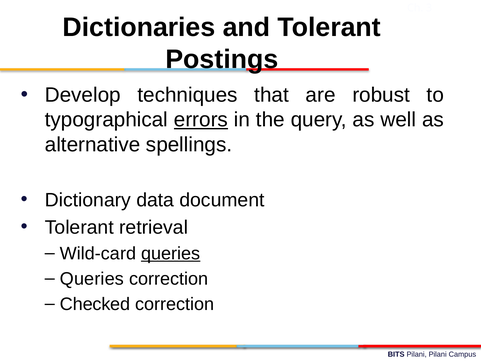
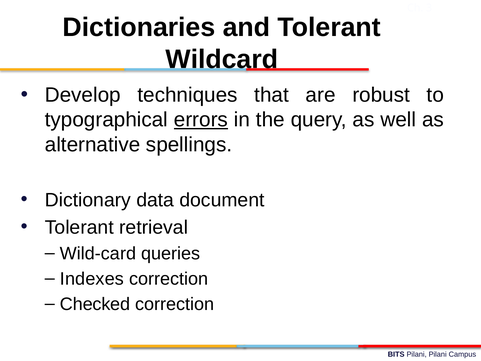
Postings: Postings -> Wildcard (222, 59)
queries underline: present -> none (171, 253)
Queries: Queries -> Indexes (92, 279)
